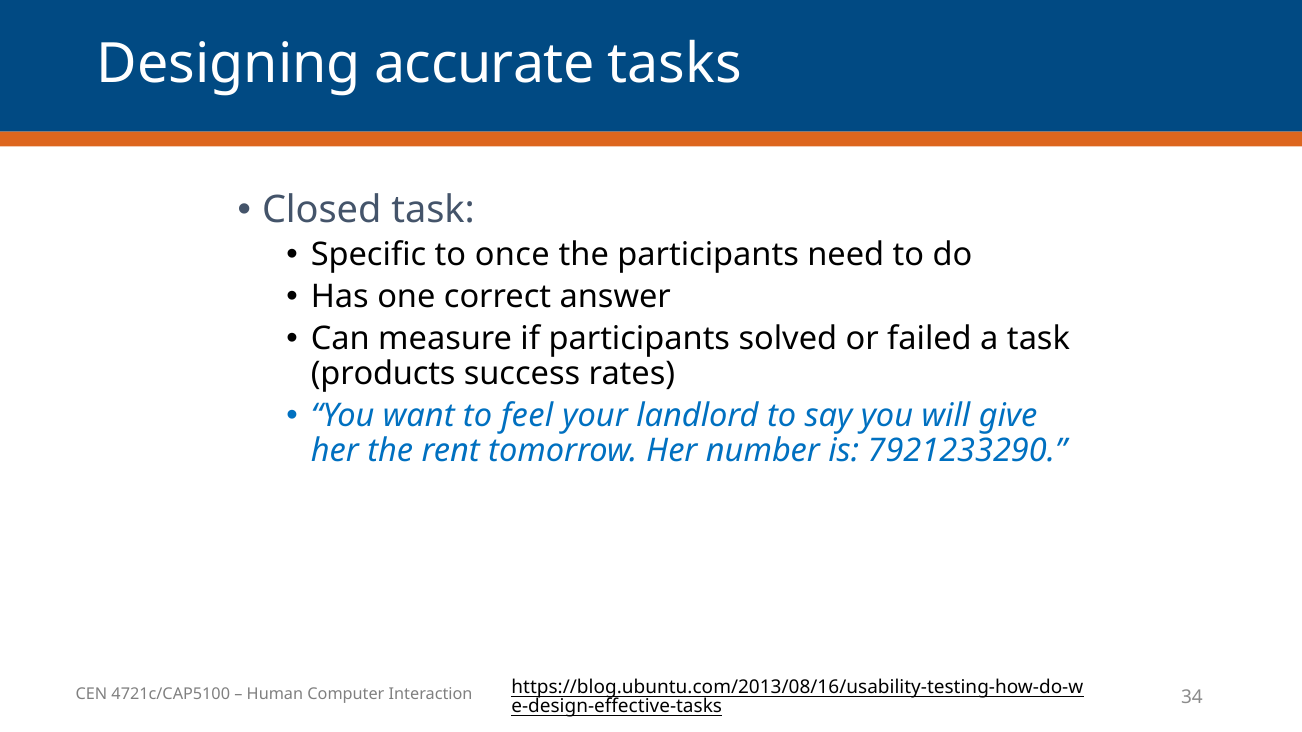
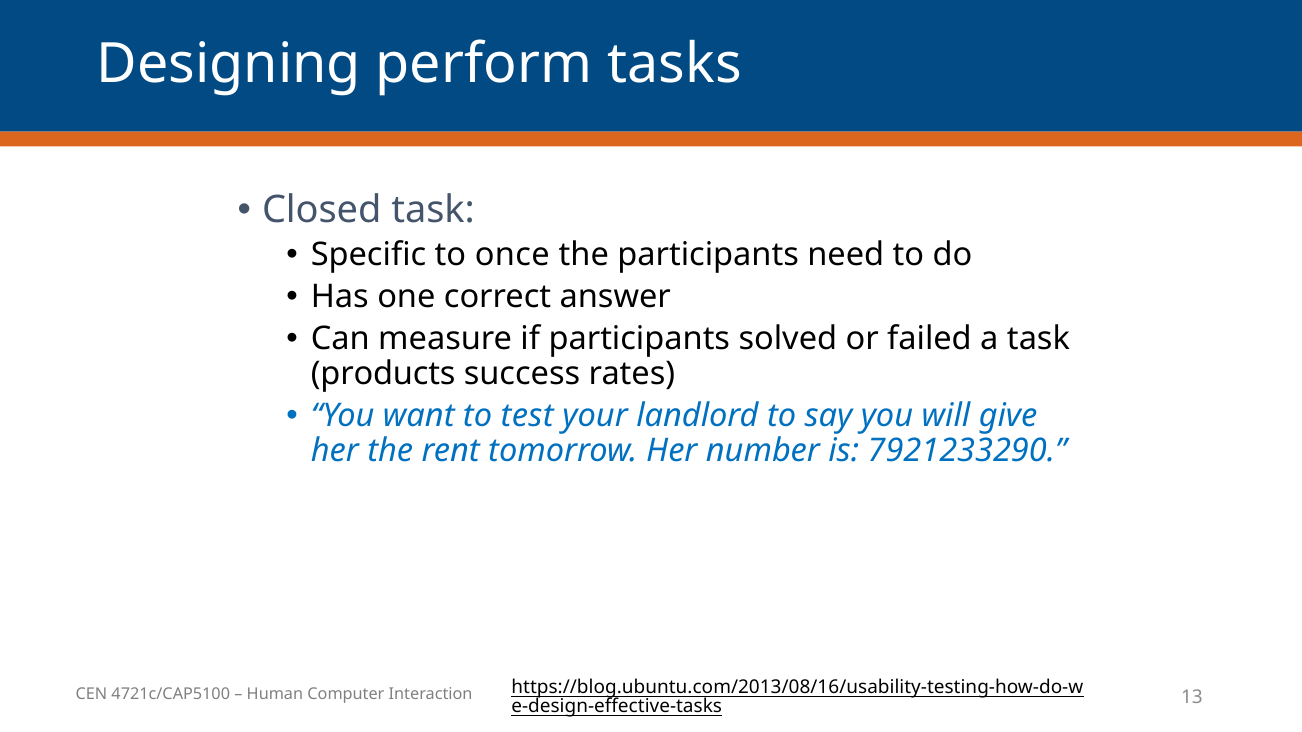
accurate: accurate -> perform (484, 64)
feel: feel -> test (527, 416)
34: 34 -> 13 (1192, 698)
